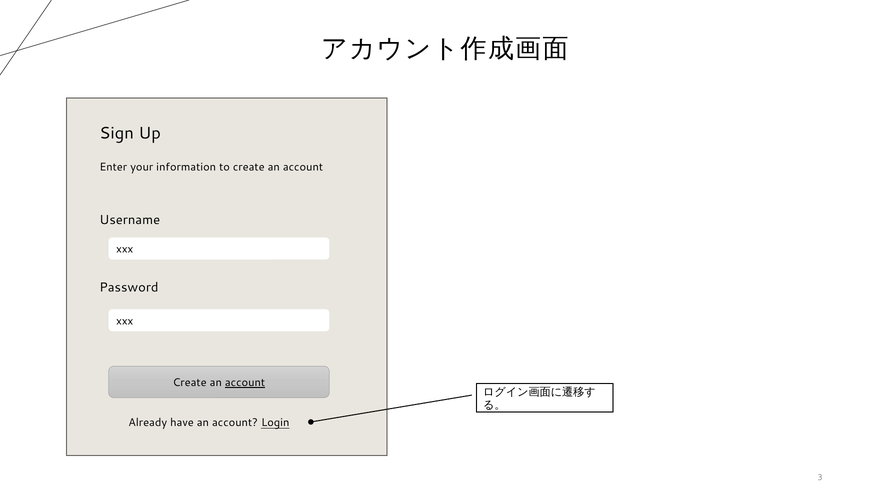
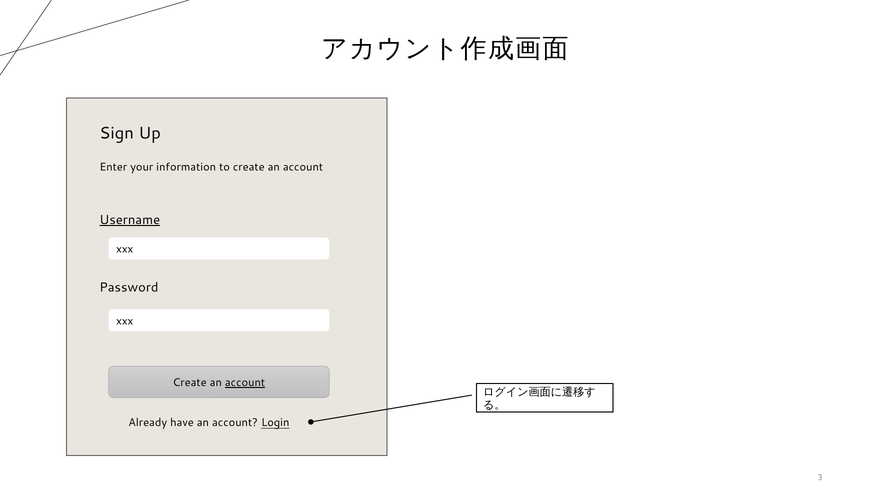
Username underline: none -> present (130, 220)
